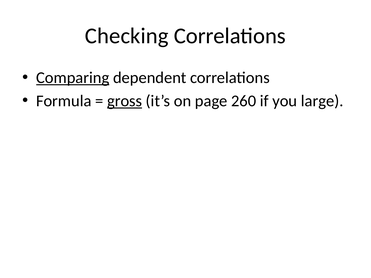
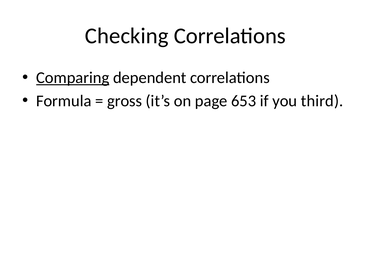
gross underline: present -> none (125, 101)
260: 260 -> 653 (244, 101)
large: large -> third (322, 101)
